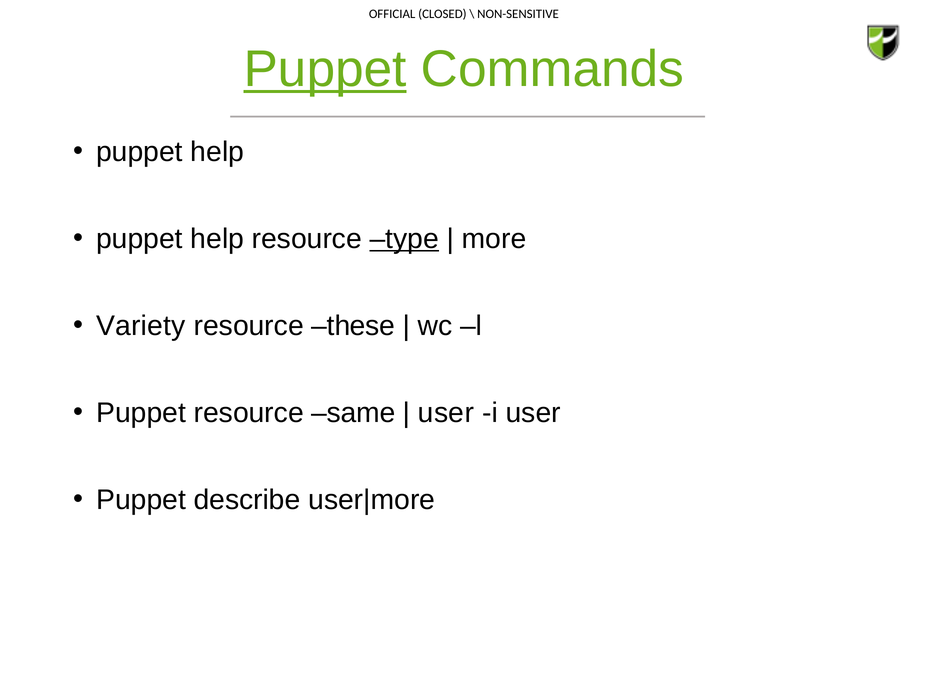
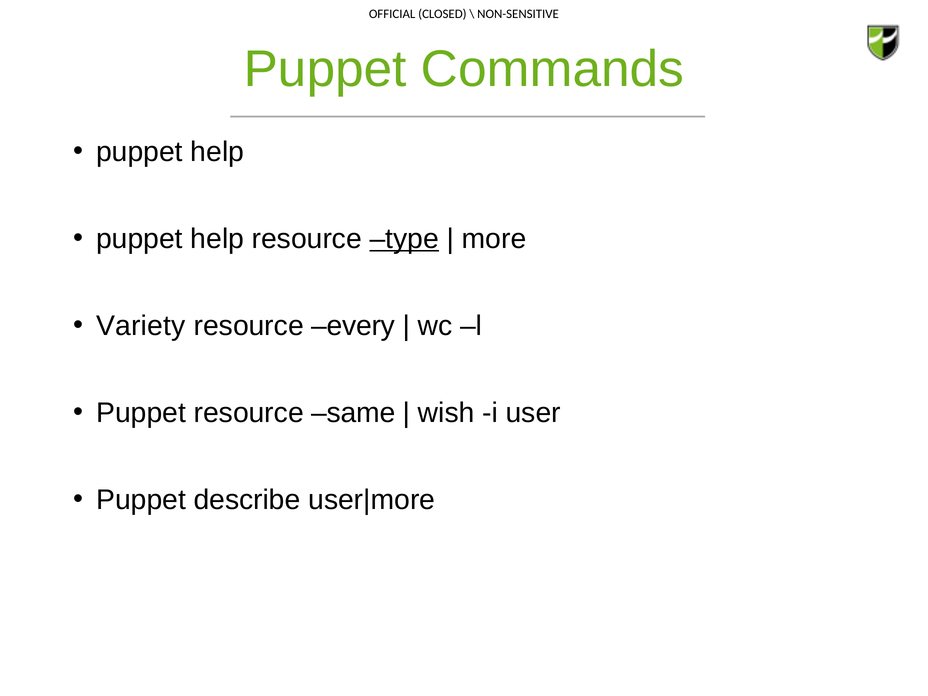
Puppet underline: present -> none (325, 69)
these: these -> every (353, 326)
user: user -> wish (446, 413)
